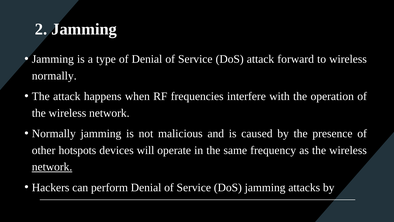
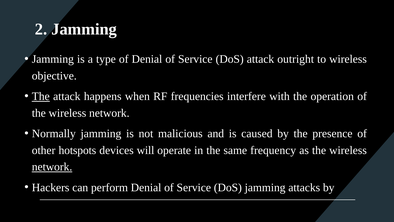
forward: forward -> outright (296, 59)
normally: normally -> objective (54, 76)
The underline: none -> present (41, 96)
